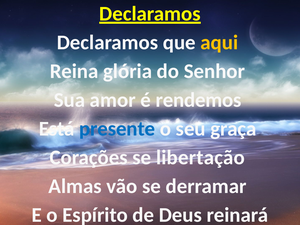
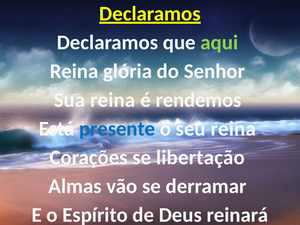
aqui colour: yellow -> light green (219, 43)
Sua amor: amor -> reina (113, 100)
seu graça: graça -> reina (233, 129)
